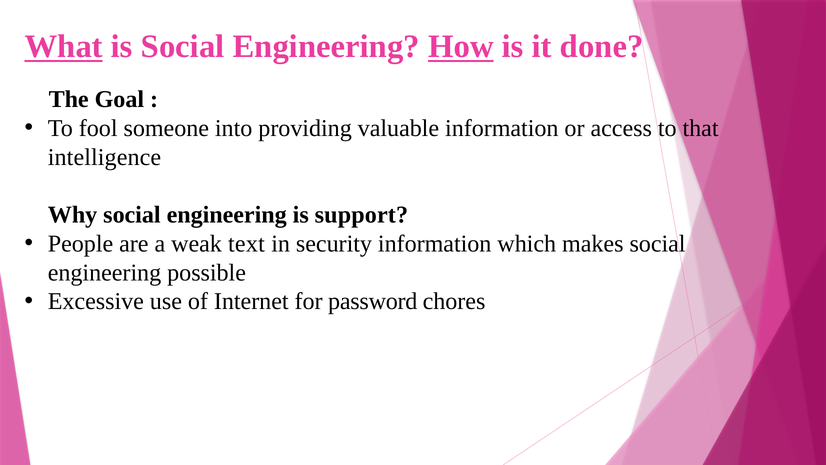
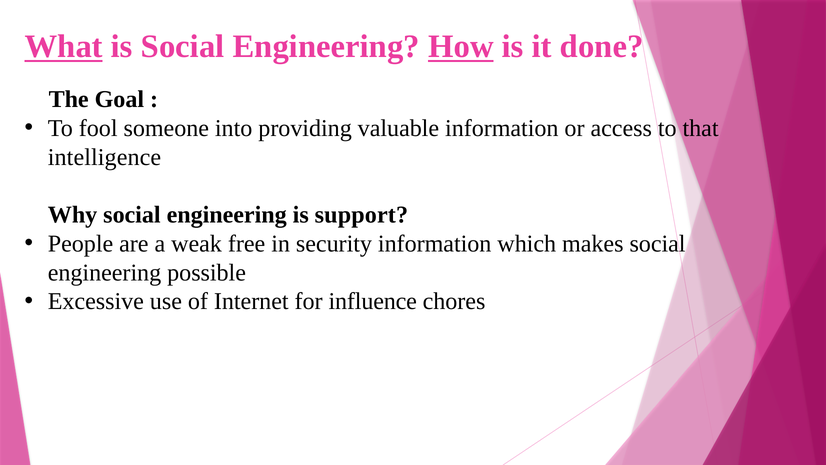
text: text -> free (247, 244)
password: password -> influence (373, 301)
